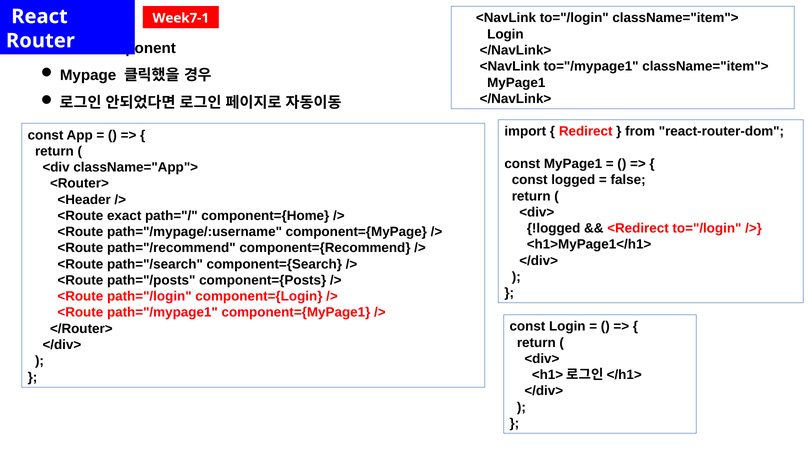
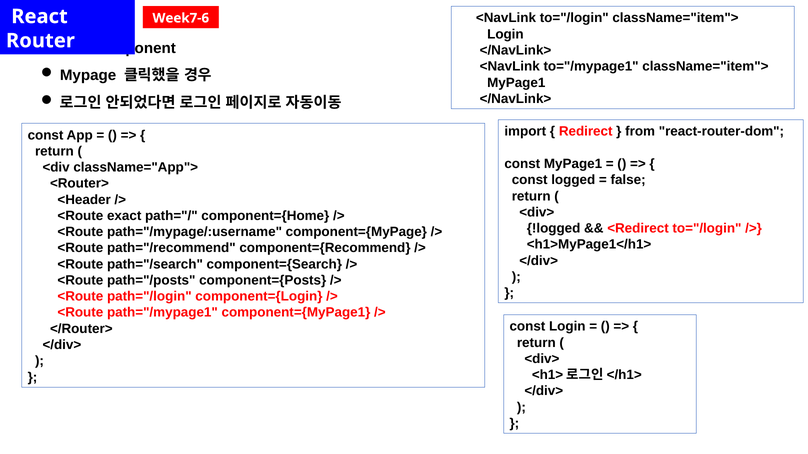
Week7-1: Week7-1 -> Week7-6 (181, 18)
